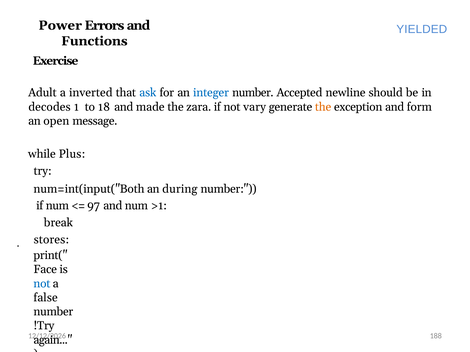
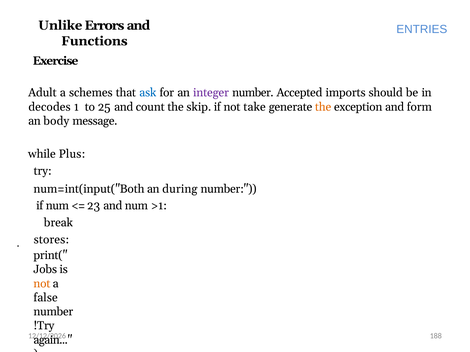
Power: Power -> Unlike (60, 25)
YIELDED: YIELDED -> ENTRIES (422, 29)
inverted: inverted -> schemes (91, 93)
integer colour: blue -> purple (211, 93)
newline: newline -> imports (346, 93)
18: 18 -> 25 (104, 107)
made: made -> count (150, 107)
zara: zara -> skip (199, 107)
vary: vary -> take (255, 107)
open: open -> body (56, 121)
97: 97 -> 23 (94, 206)
Face: Face -> Jobs (45, 270)
not colour: blue -> orange (42, 284)
